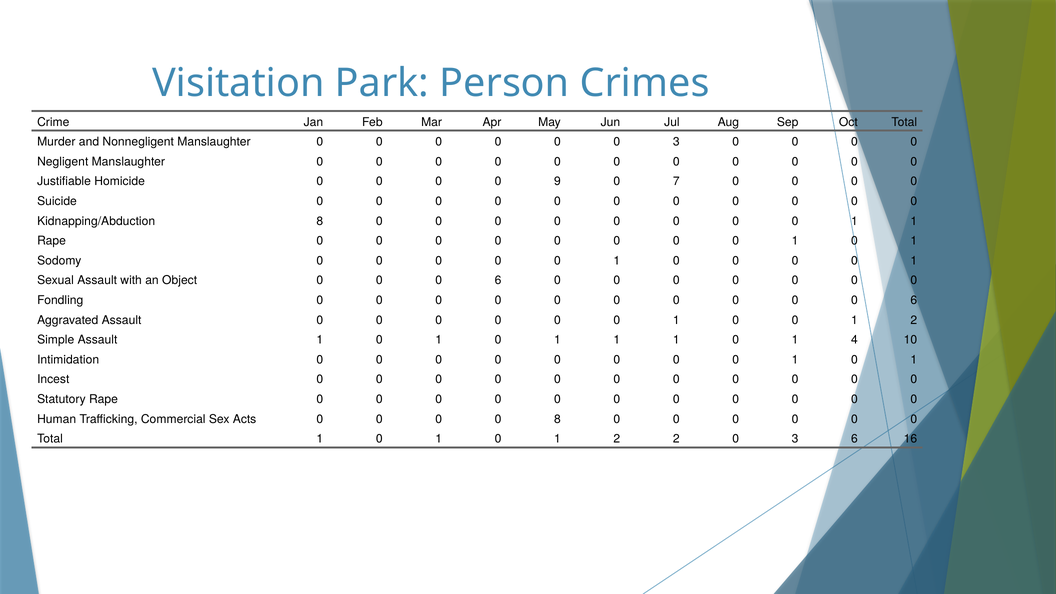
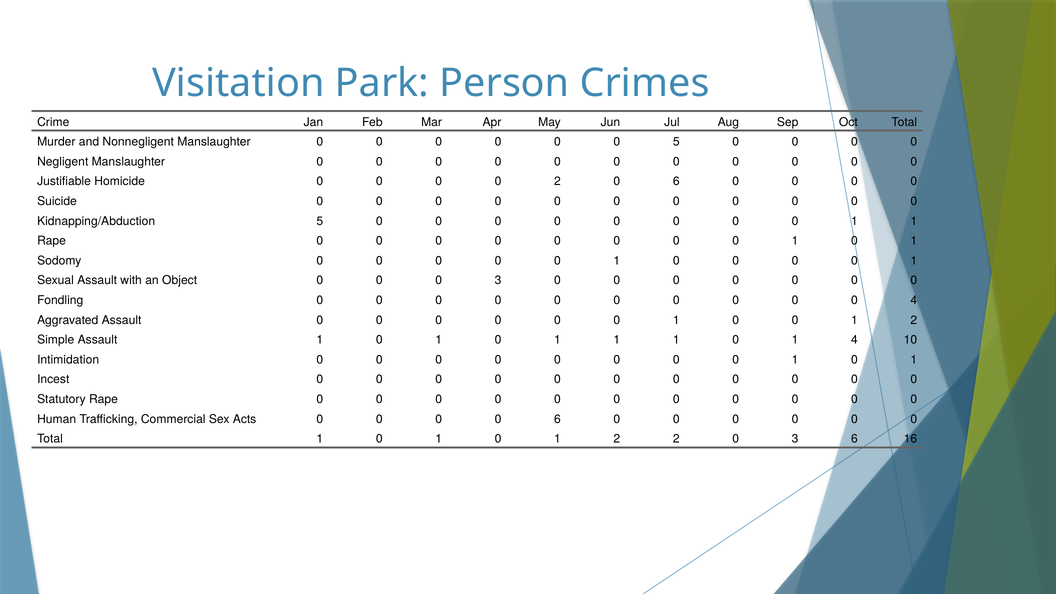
0 0 3: 3 -> 5 (676, 142)
0 9: 9 -> 2 (557, 181)
7: 7 -> 6 (676, 181)
Kidnapping/Abduction 8: 8 -> 5 (320, 221)
6: 6 -> 3 (498, 280)
6: 6 -> 4 (914, 300)
0 0 8: 8 -> 6 (557, 419)
